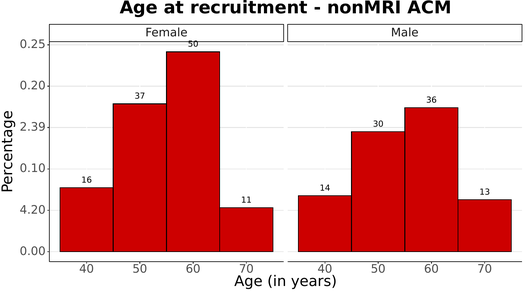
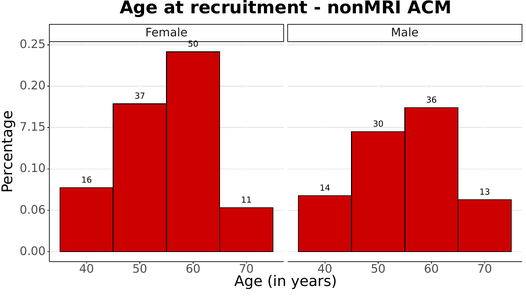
2.39: 2.39 -> 7.15 (33, 127)
4.20: 4.20 -> 0.06 (33, 210)
